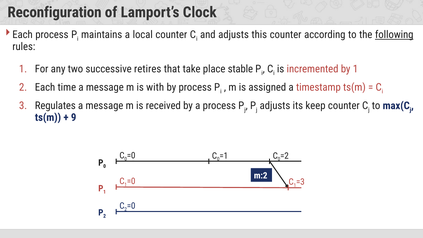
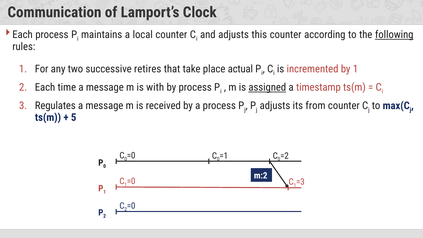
Reconfiguration: Reconfiguration -> Communication (54, 12)
stable: stable -> actual (240, 69)
assigned underline: none -> present (267, 87)
keep: keep -> from (315, 106)
9: 9 -> 5 (74, 117)
